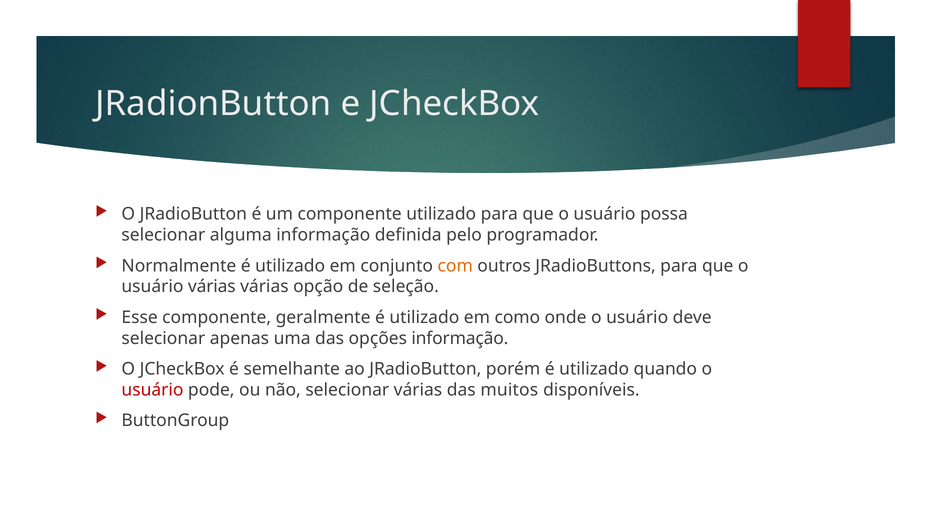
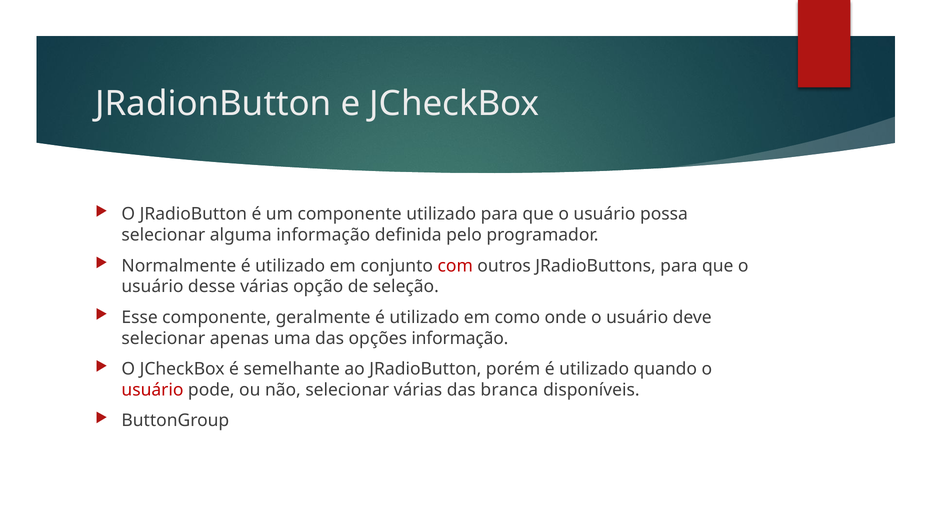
com colour: orange -> red (455, 266)
usuário várias: várias -> desse (212, 287)
muitos: muitos -> branca (509, 390)
